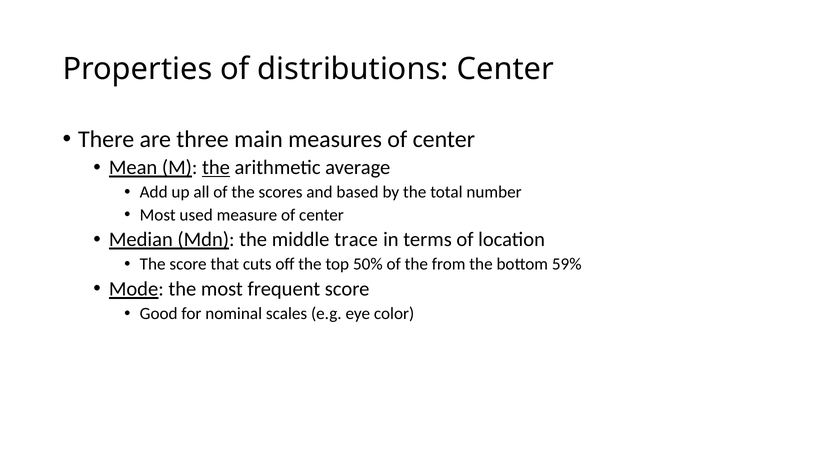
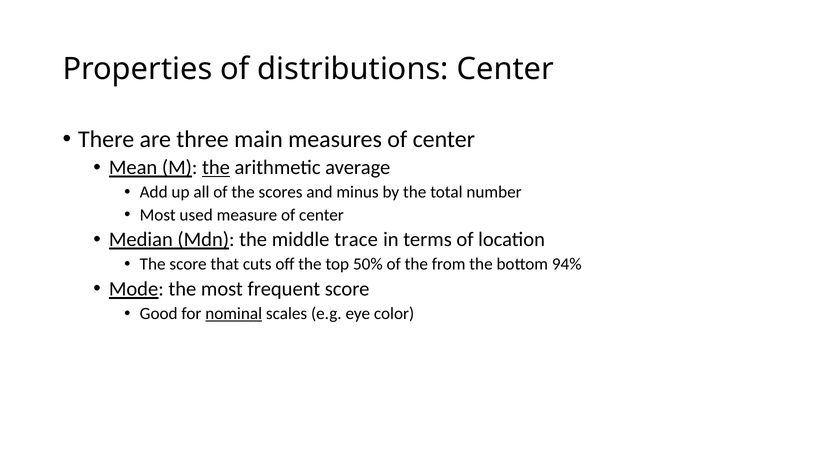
based: based -> minus (358, 192)
59%: 59% -> 94% (567, 264)
nominal underline: none -> present (234, 313)
